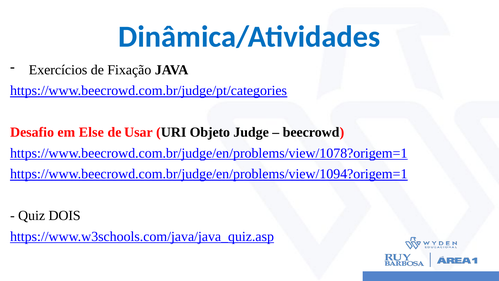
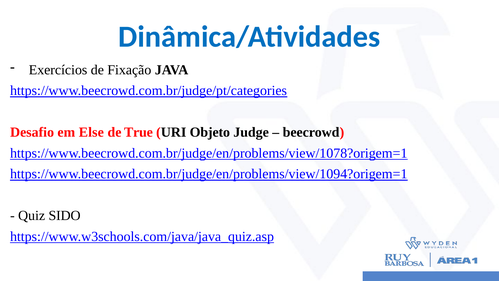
Usar: Usar -> True (138, 132)
DOIS: DOIS -> SIDO (65, 215)
